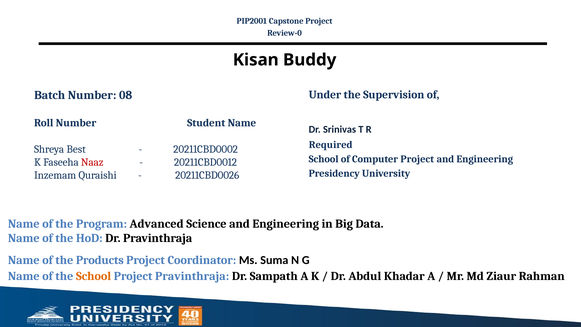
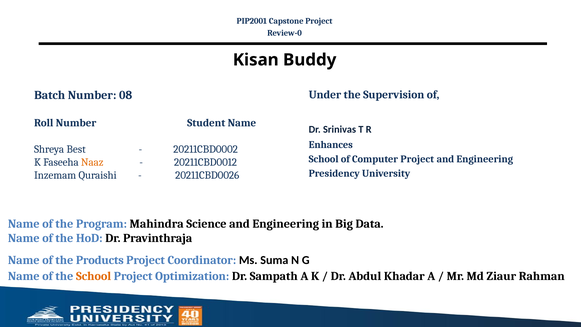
Required: Required -> Enhances (331, 145)
Naaz colour: red -> orange (92, 162)
Advanced: Advanced -> Mahindra (157, 224)
Project Pravinthraja: Pravinthraja -> Optimization (192, 276)
